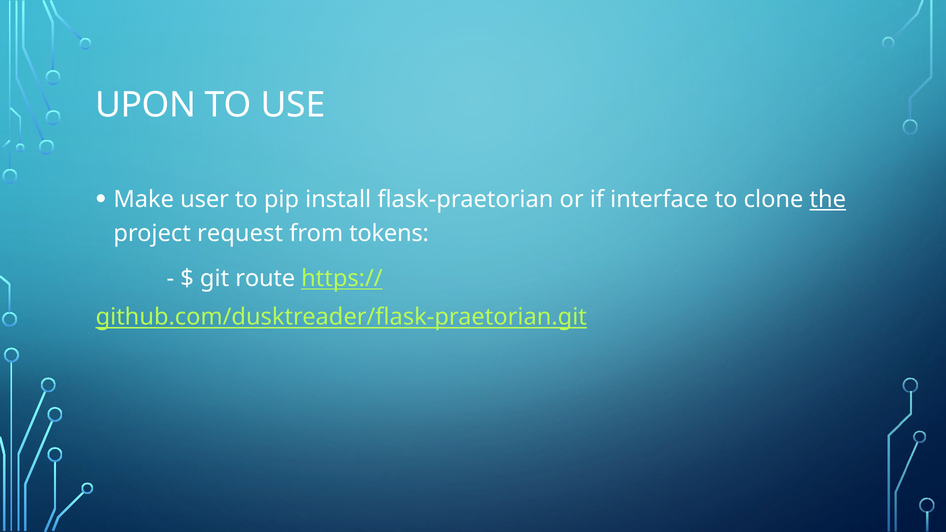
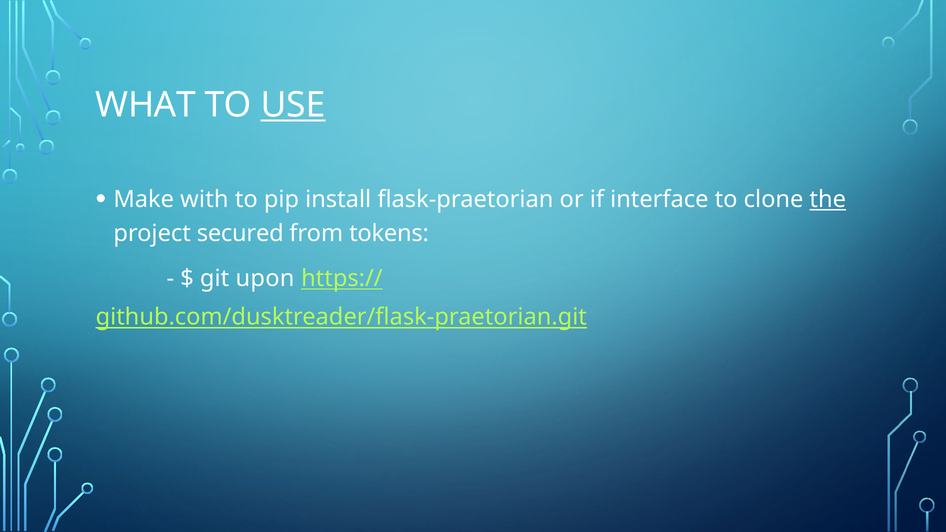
UPON: UPON -> WHAT (146, 105)
USE underline: none -> present (293, 105)
user: user -> with (204, 200)
request: request -> secured (240, 234)
route: route -> upon (265, 278)
